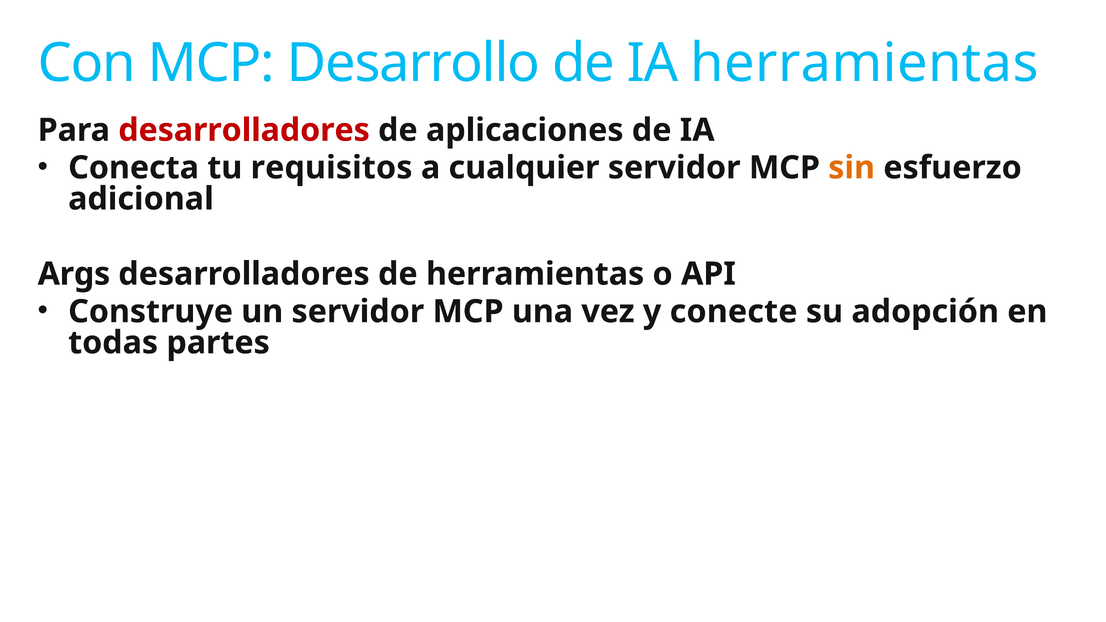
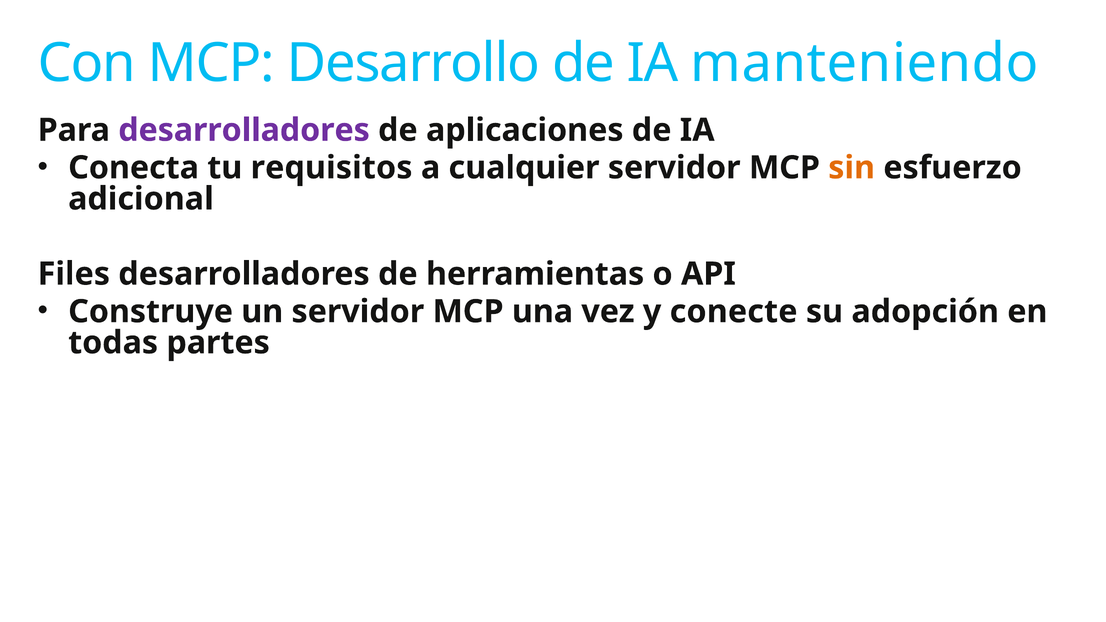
IA herramientas: herramientas -> manteniendo (864, 63)
desarrolladores colour: red -> purple (244, 130)
Args: Args -> Files (74, 274)
